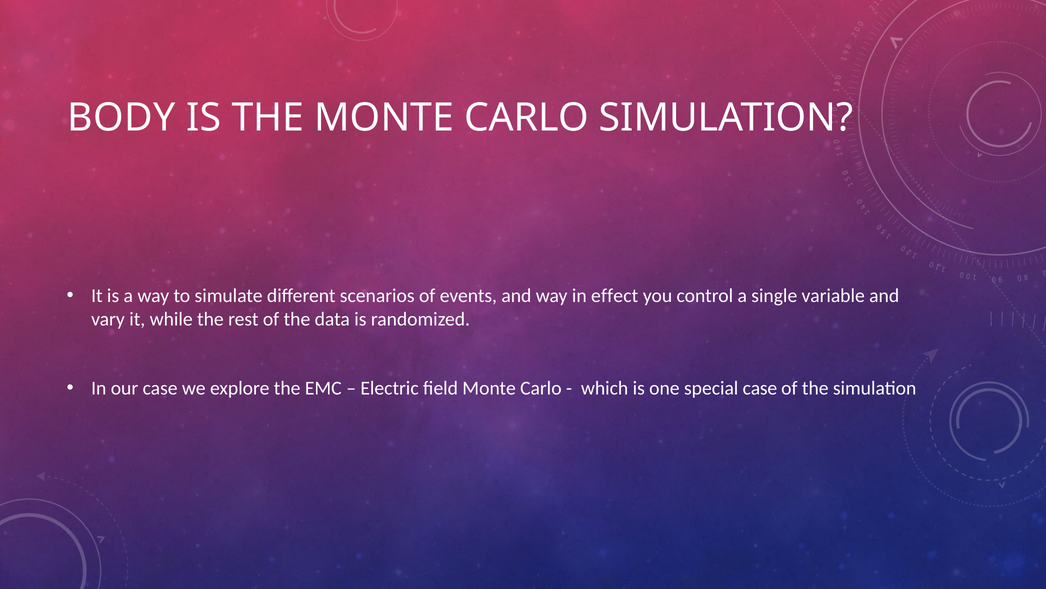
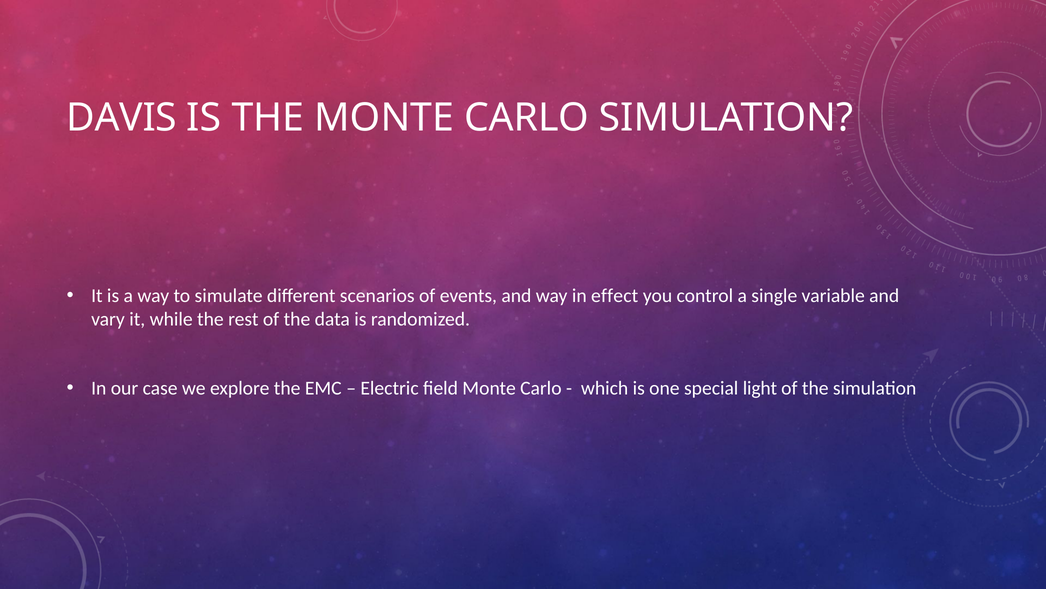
BODY: BODY -> DAVIS (122, 117)
special case: case -> light (760, 388)
